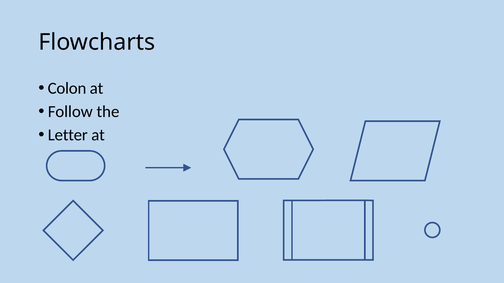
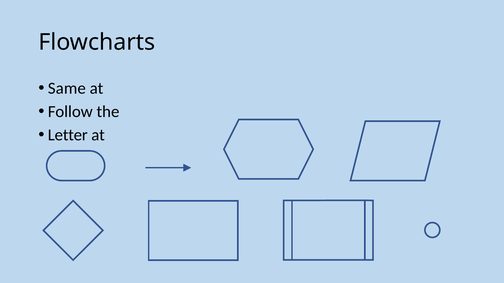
Colon: Colon -> Same (67, 89)
